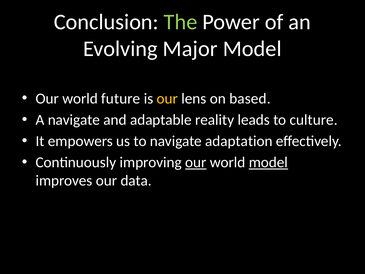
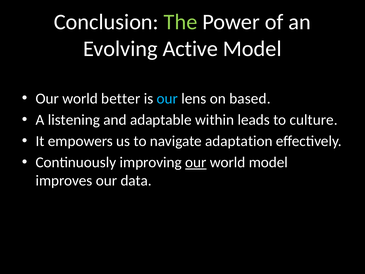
Major: Major -> Active (190, 49)
future: future -> better (121, 98)
our colour: yellow -> light blue (167, 98)
A navigate: navigate -> listening (74, 120)
reality: reality -> within (215, 120)
model underline: present -> none (268, 162)
